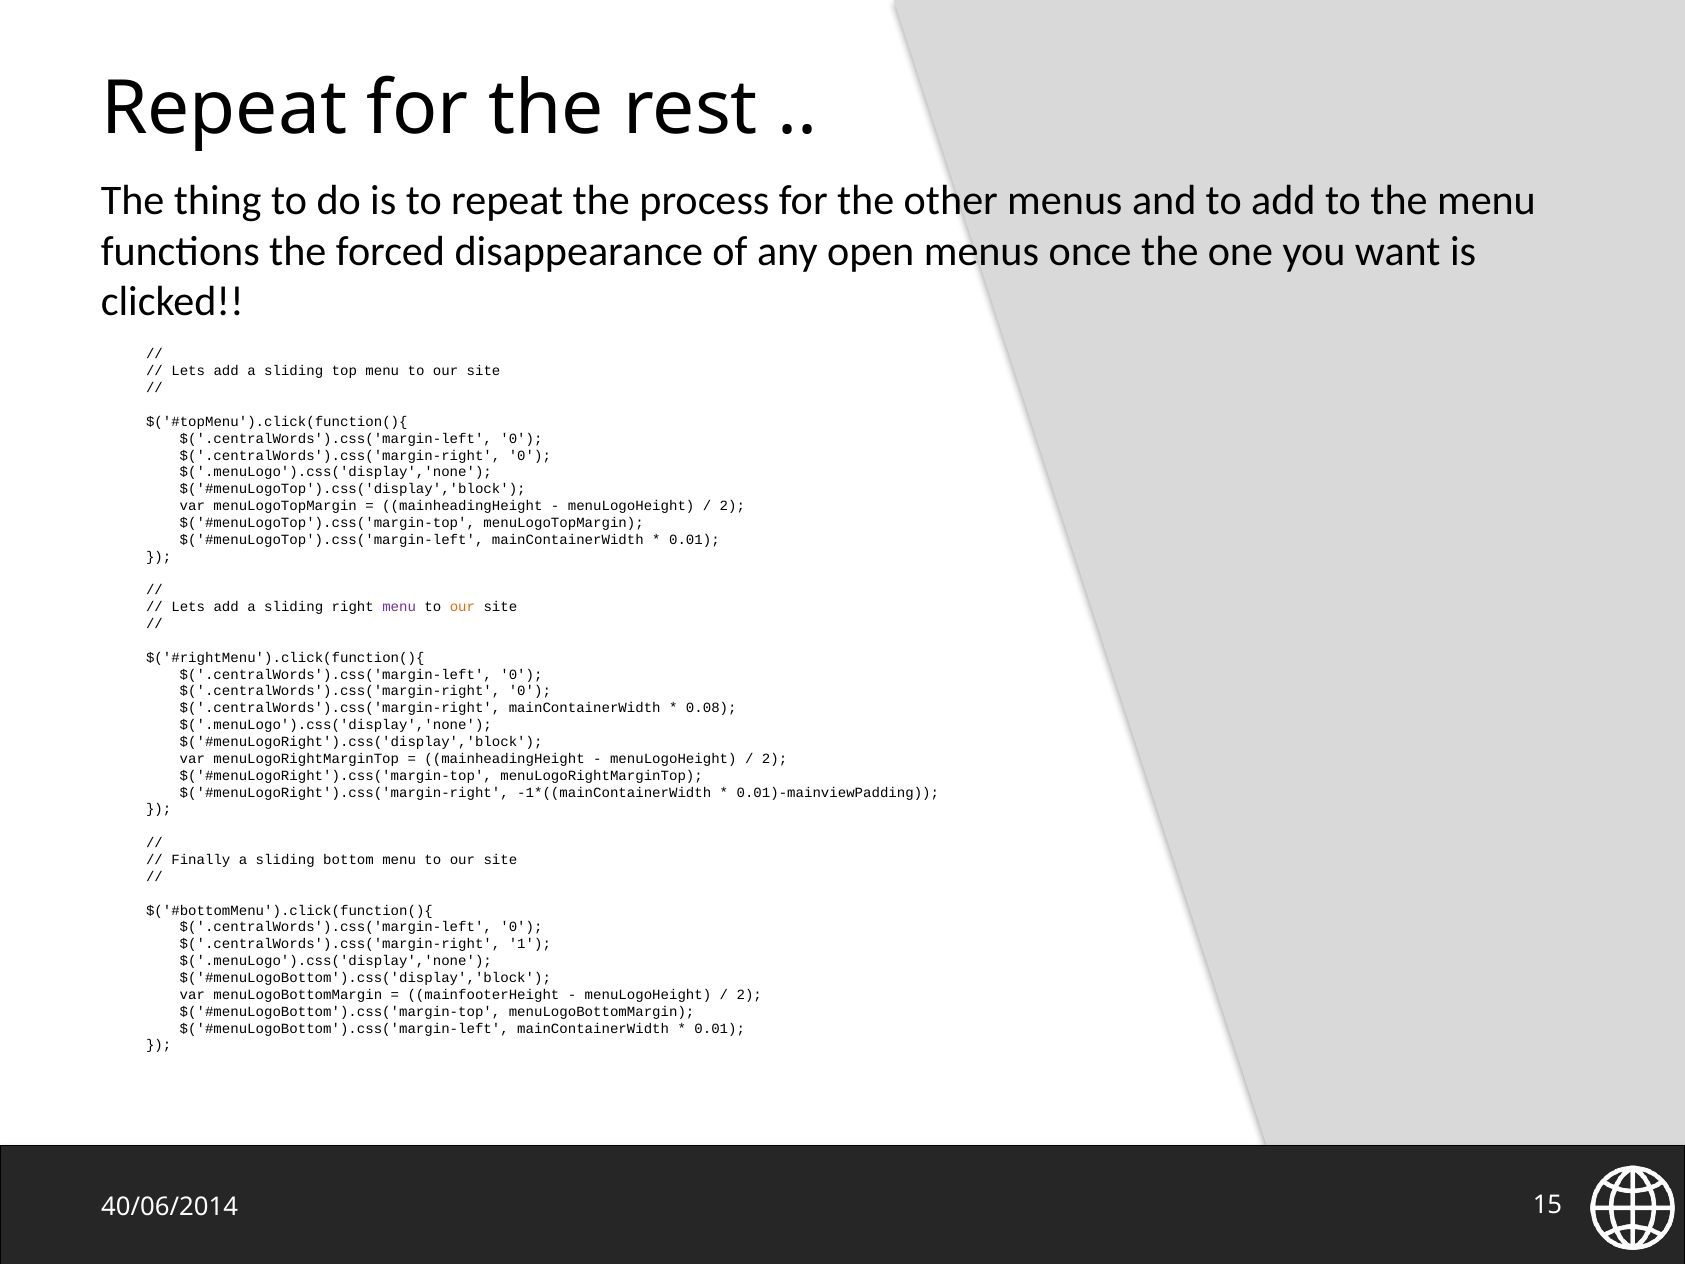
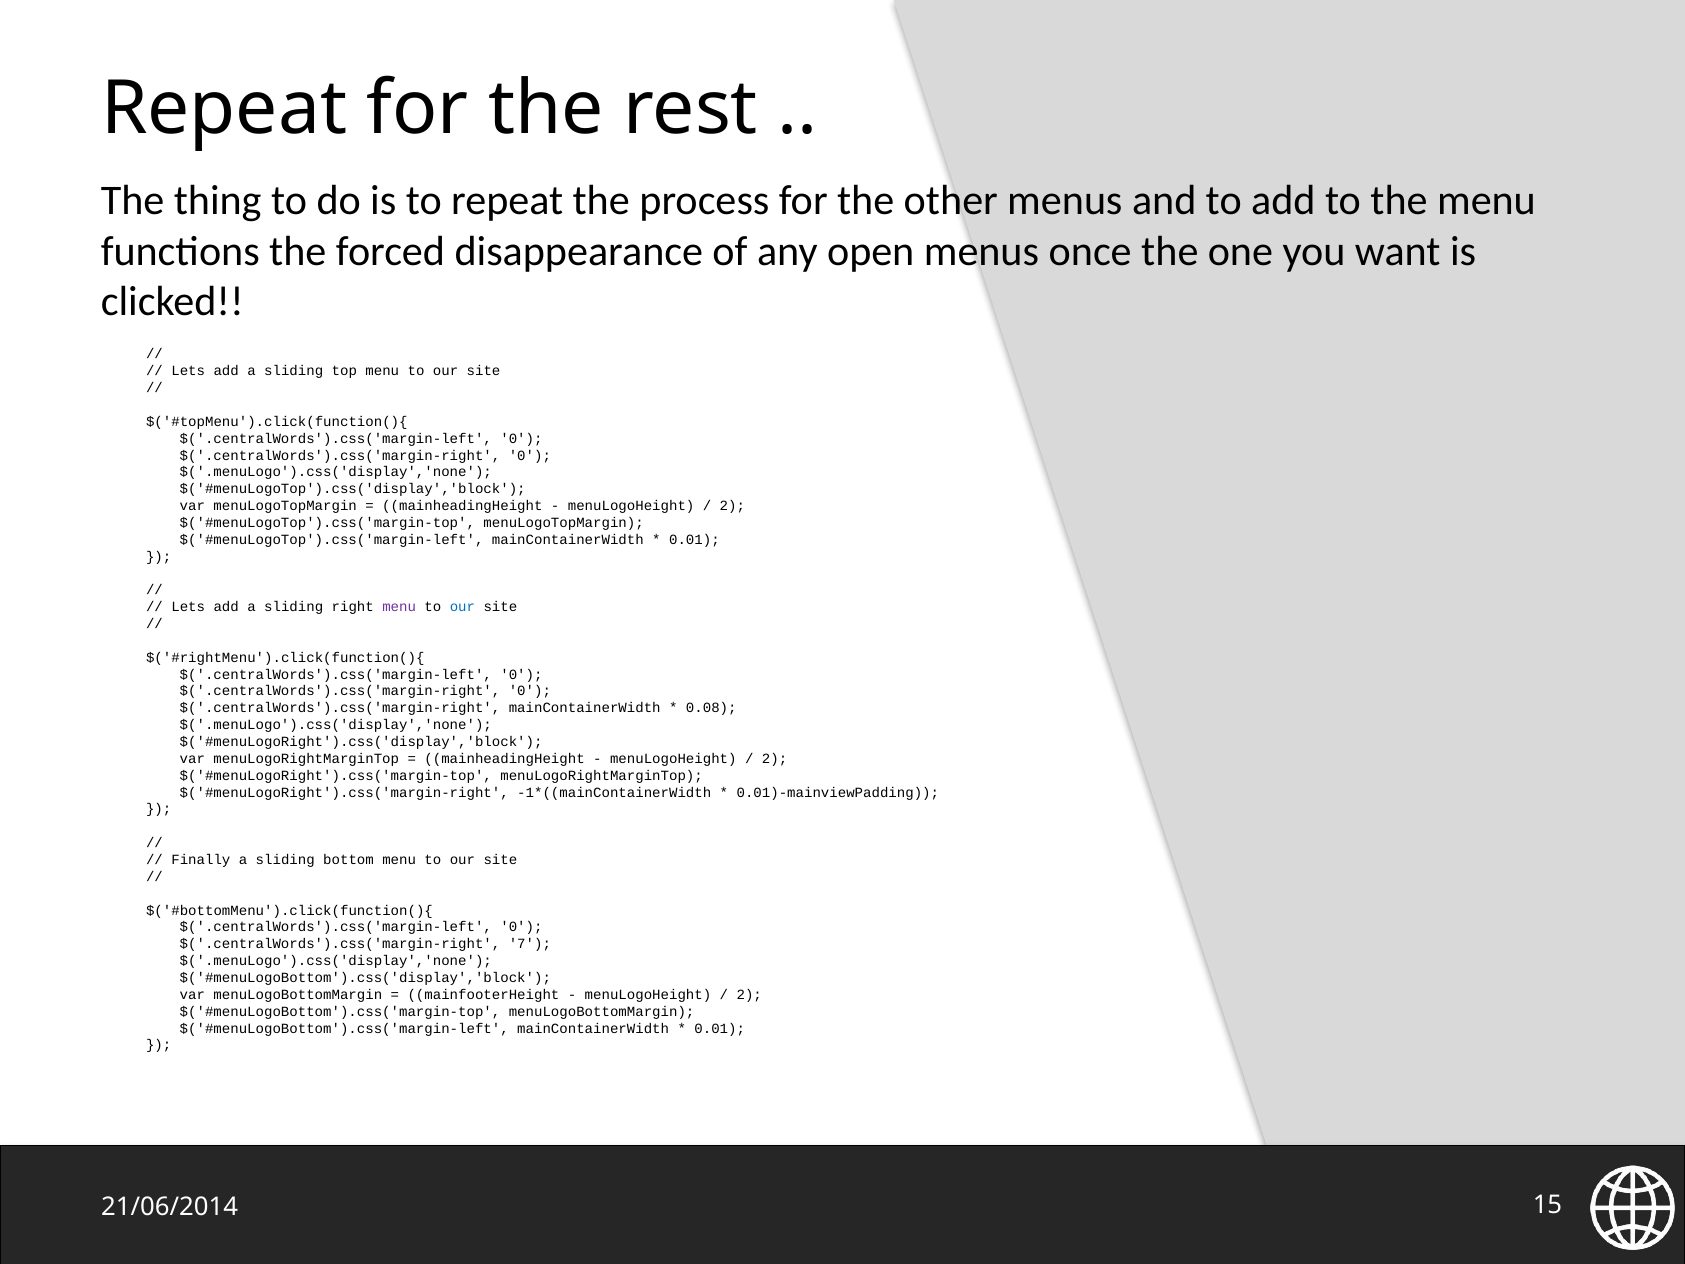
our colour: orange -> blue (462, 607)
1: 1 -> 7 (530, 944)
40/06/2014: 40/06/2014 -> 21/06/2014 (170, 1207)
